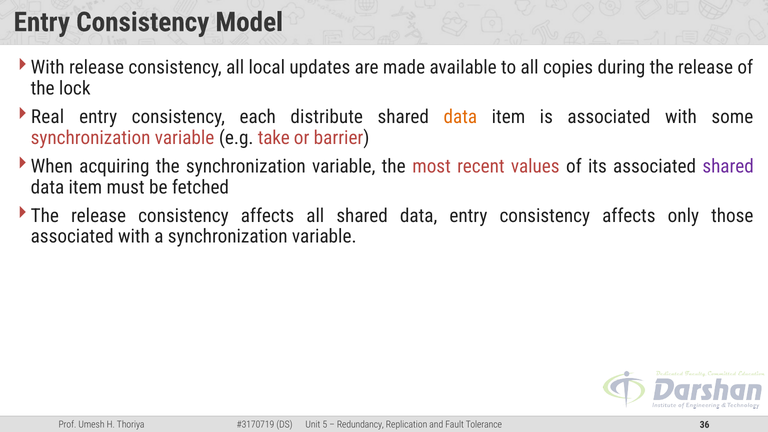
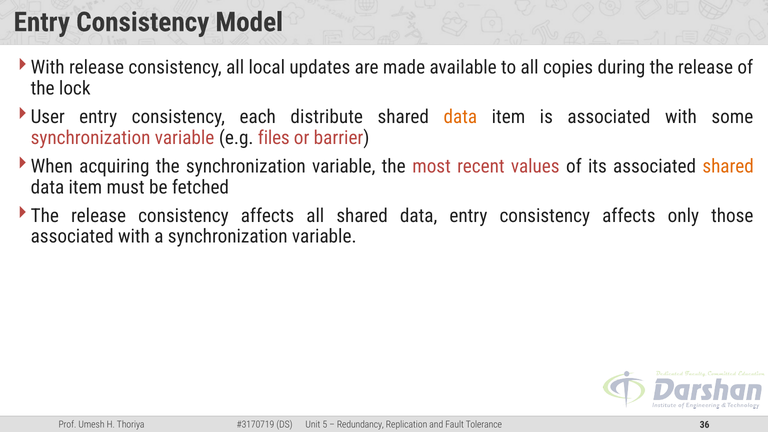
Real: Real -> User (48, 117)
take: take -> files (274, 138)
shared colour: purple -> orange (728, 166)
